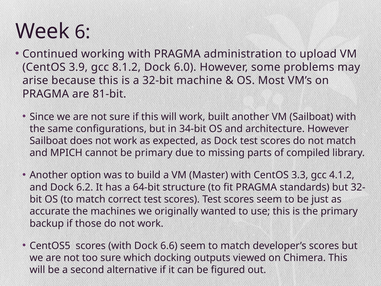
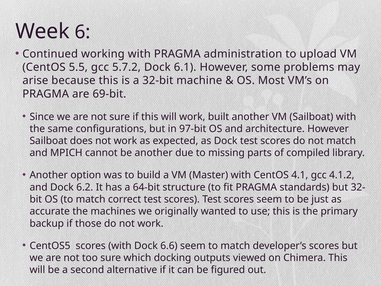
3.9: 3.9 -> 5.5 (78, 67)
8.1.2: 8.1.2 -> 5.7.2 (126, 67)
6.0: 6.0 -> 6.1 (185, 67)
81-bit: 81-bit -> 69-bit (109, 94)
34-bit: 34-bit -> 97-bit (193, 129)
be primary: primary -> another (154, 153)
3.3: 3.3 -> 4.1 (300, 175)
